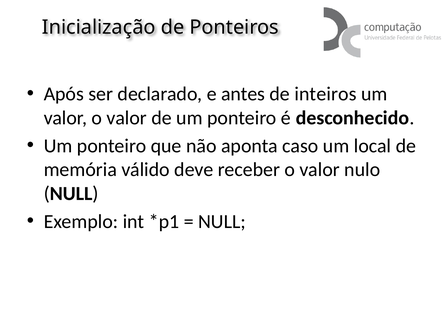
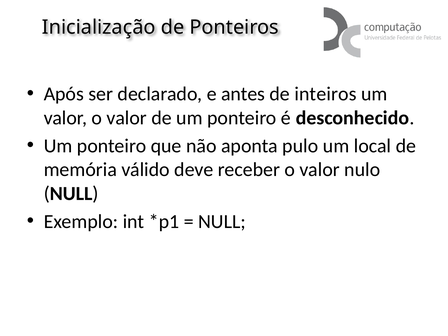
caso: caso -> pulo (300, 146)
